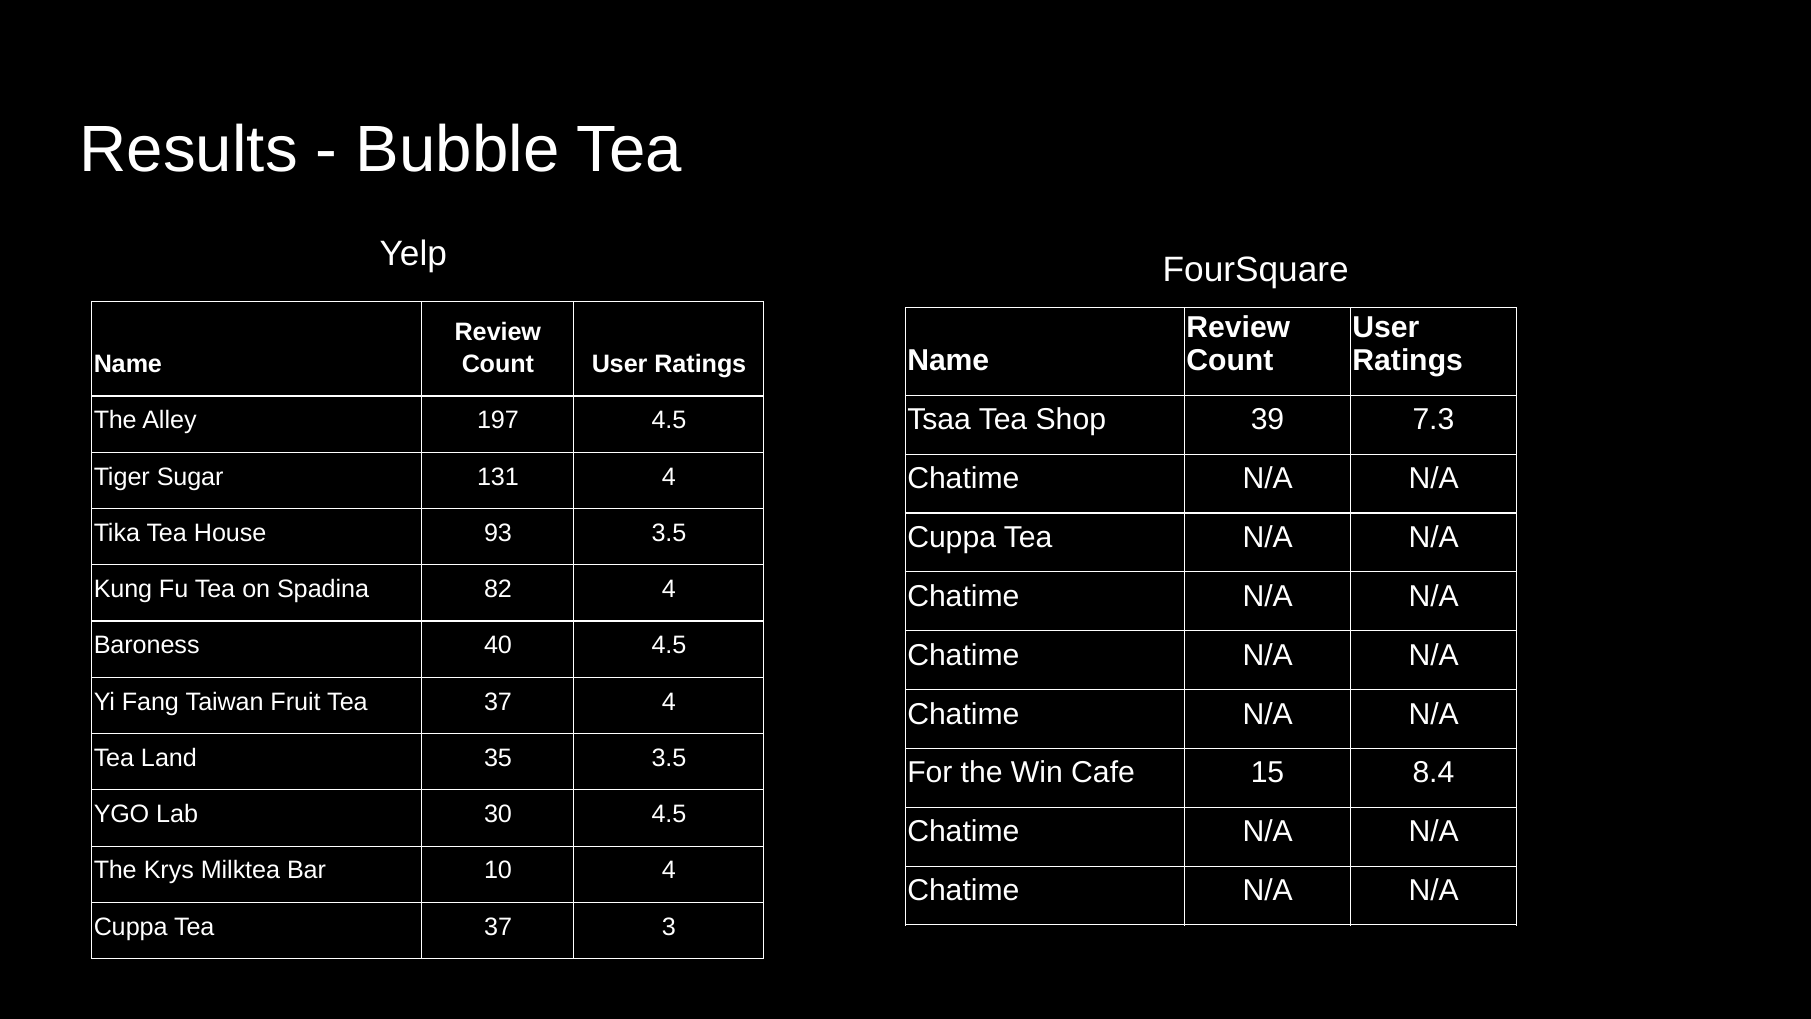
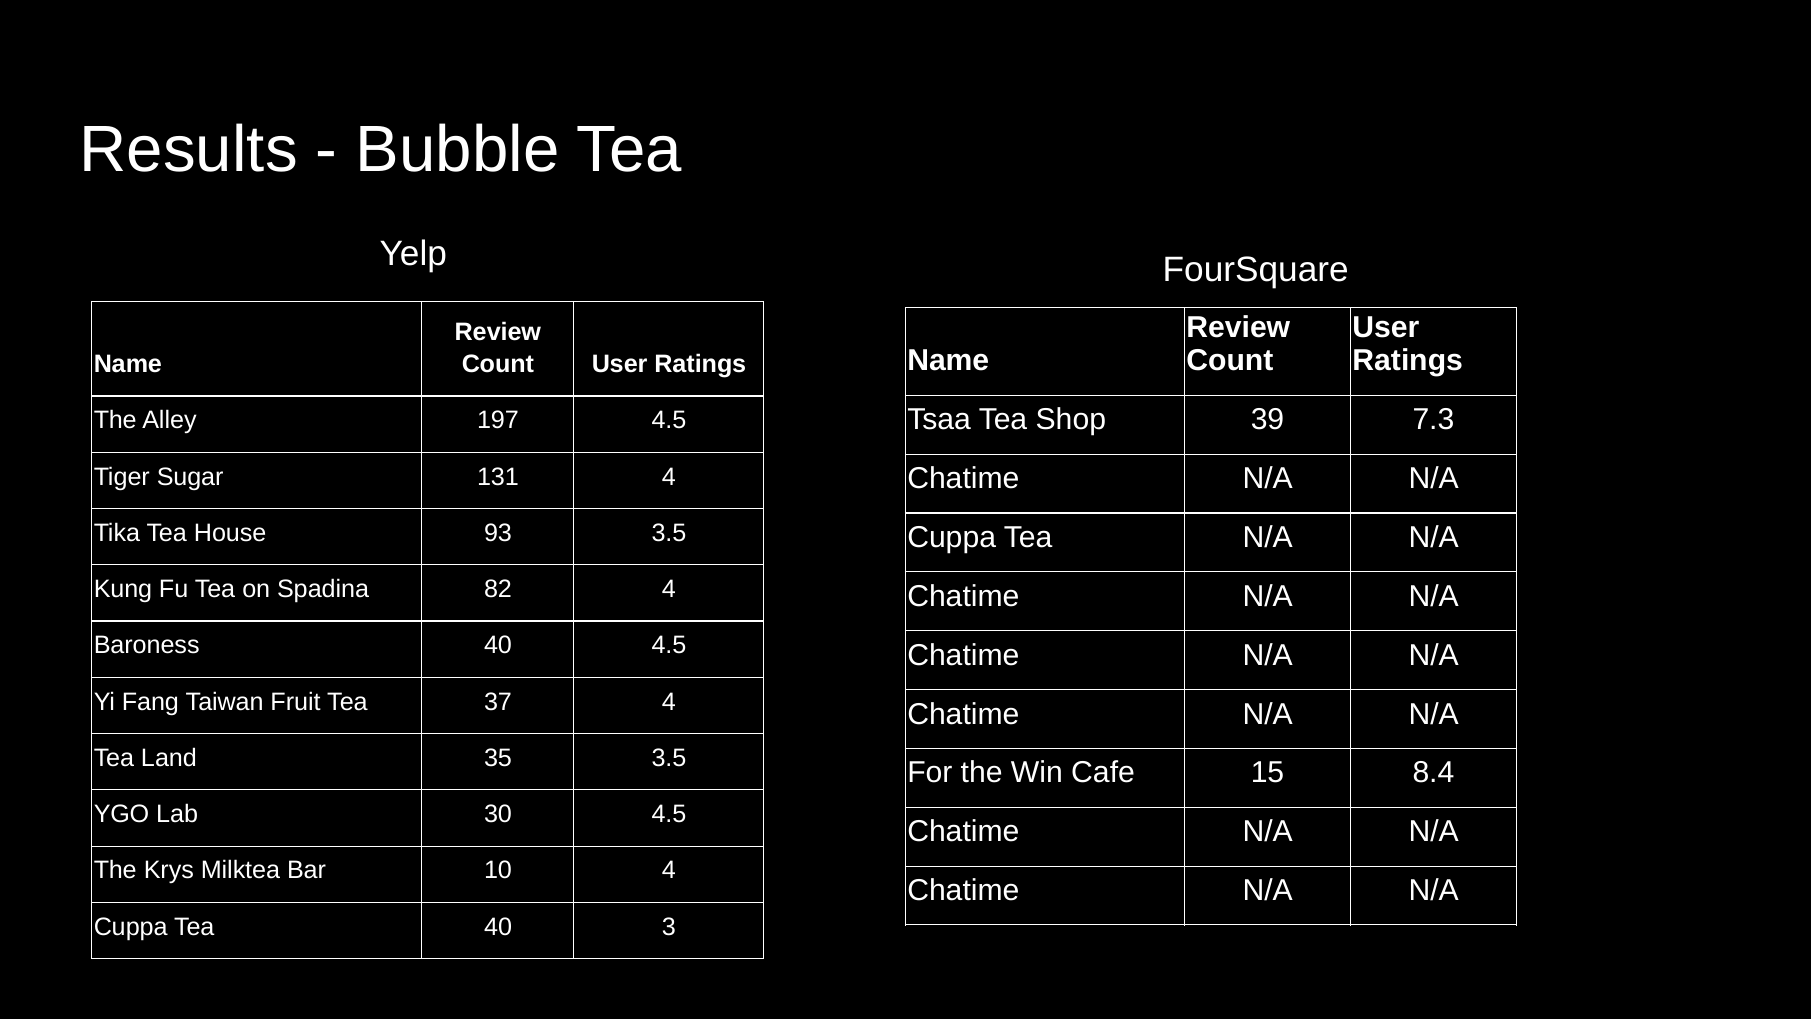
Cuppa Tea 37: 37 -> 40 (498, 927)
